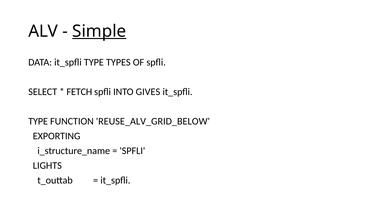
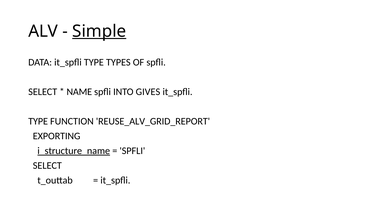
FETCH: FETCH -> NAME (79, 92)
REUSE_ALV_GRID_BELOW: REUSE_ALV_GRID_BELOW -> REUSE_ALV_GRID_REPORT (153, 121)
i_structure_name underline: none -> present (74, 151)
LIGHTS: LIGHTS -> SELECT (47, 165)
